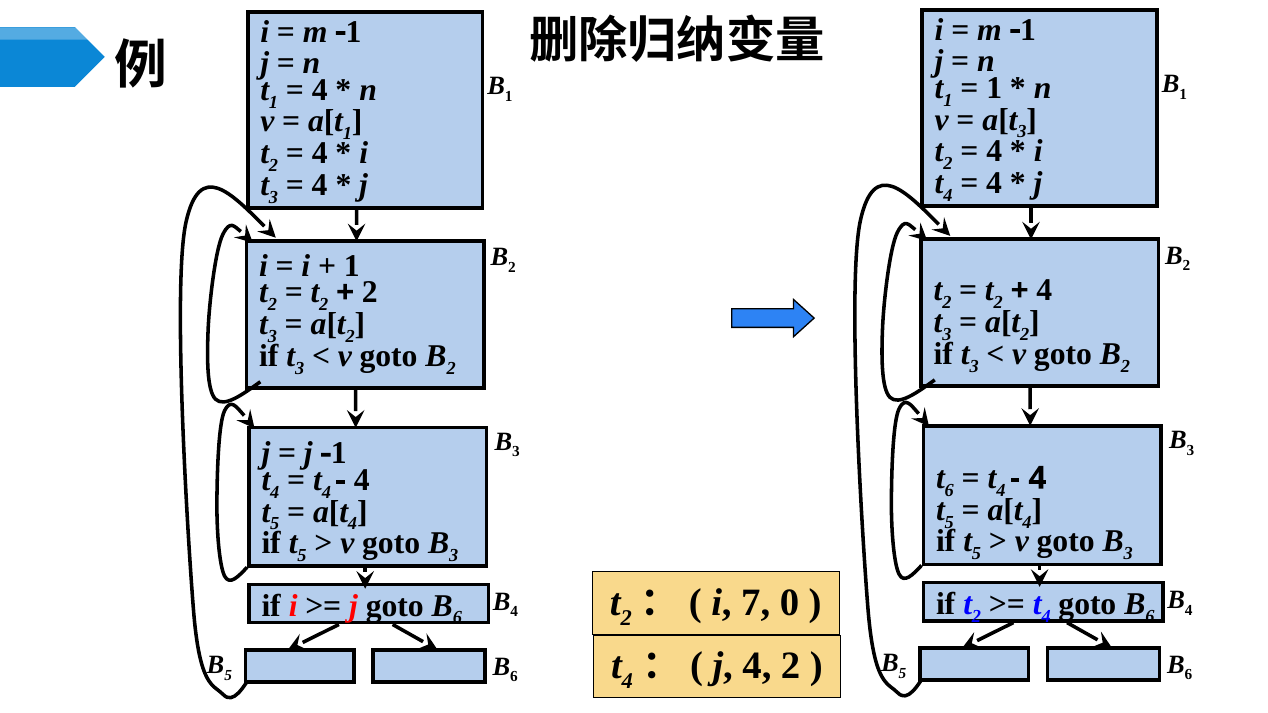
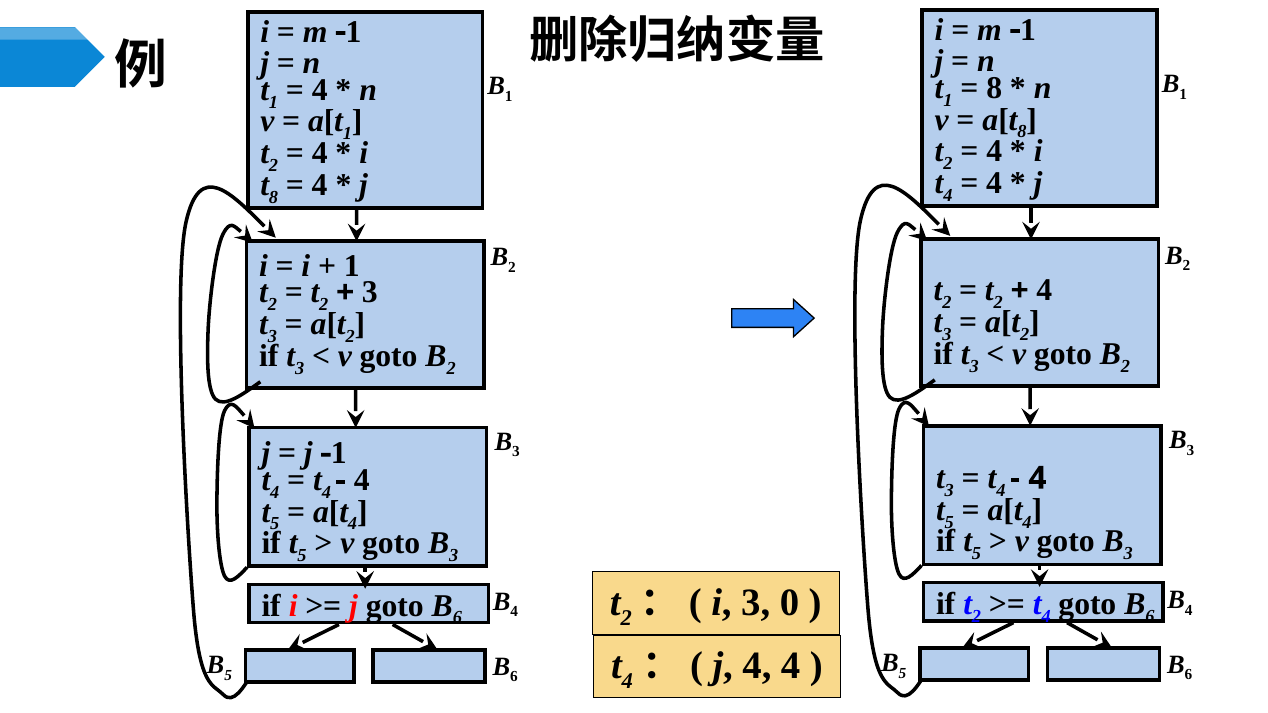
1: 1 -> 8 (994, 88)
3: 3 -> 8 (1022, 132)
3: 3 -> 8 (274, 197)
2: 2 -> 3 (370, 293)
6: 6 -> 3 (949, 491)
i 7: 7 -> 3 (756, 603)
4 2: 2 -> 4 (791, 666)
